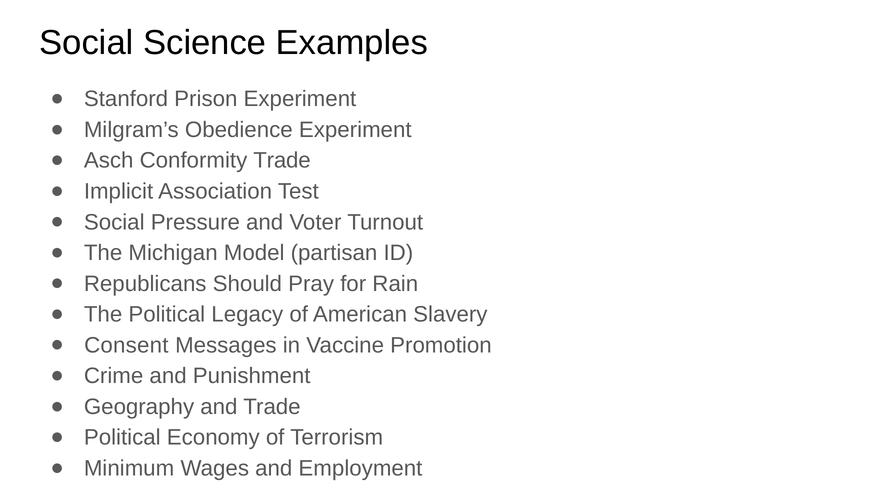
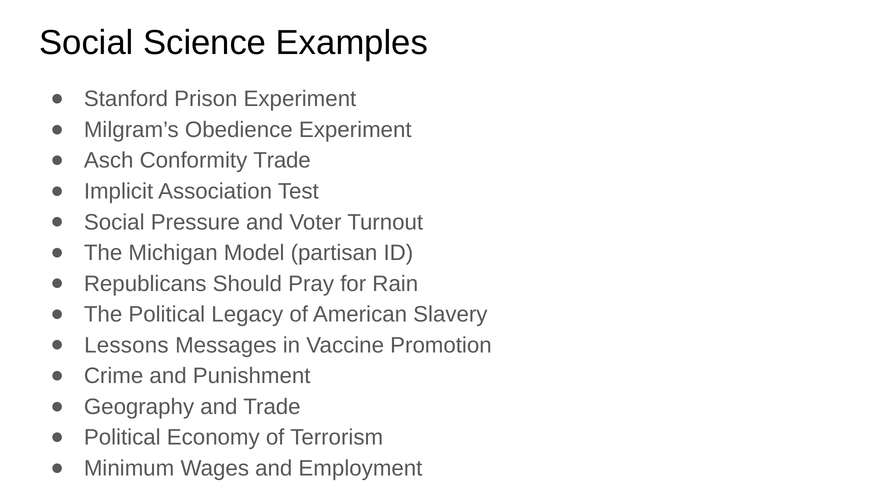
Consent: Consent -> Lessons (126, 345)
